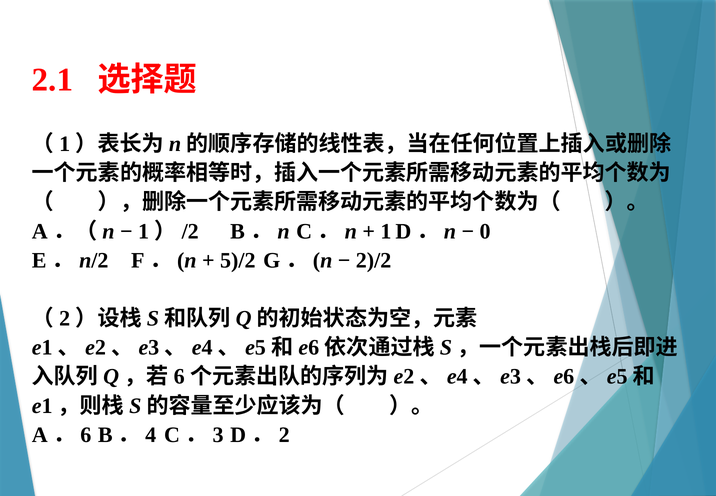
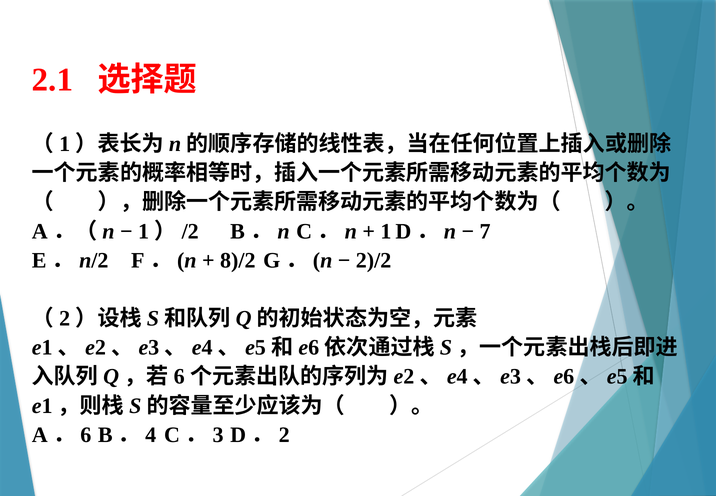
0: 0 -> 7 (485, 231)
5)/2: 5)/2 -> 8)/2 (238, 260)
